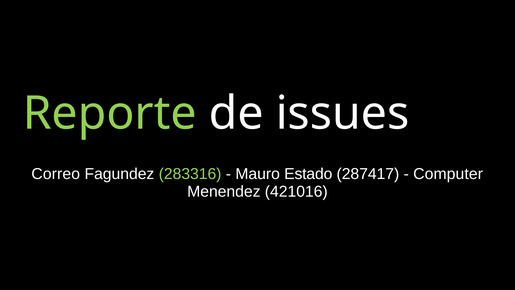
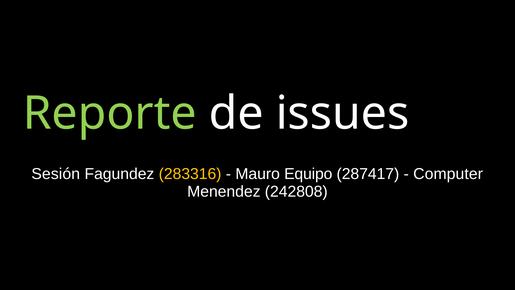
Correo: Correo -> Sesión (56, 174)
283316 colour: light green -> yellow (190, 174)
Estado: Estado -> Equipo (308, 174)
421016: 421016 -> 242808 (296, 191)
